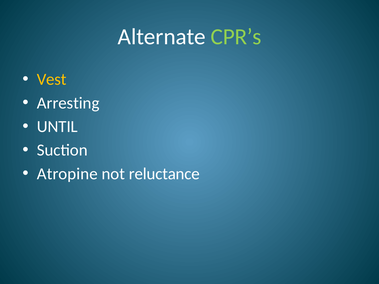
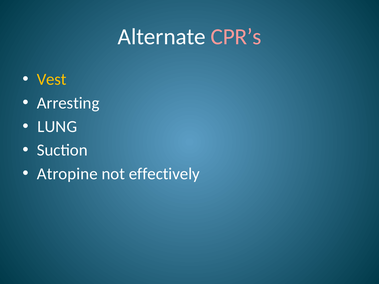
CPR’s colour: light green -> pink (236, 37)
UNTIL: UNTIL -> LUNG (57, 127)
reluctance: reluctance -> effectively (164, 174)
